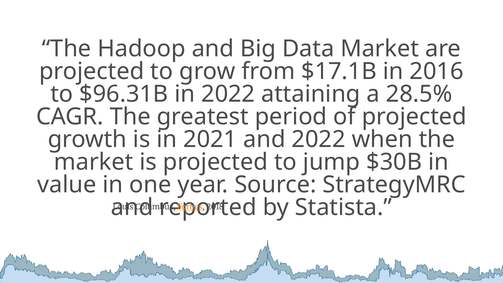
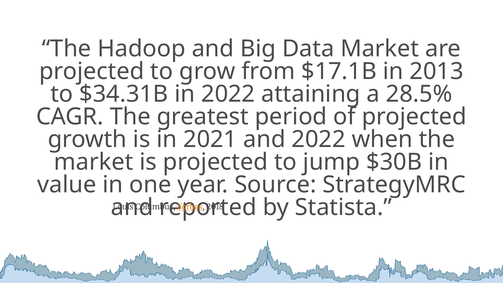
2016: 2016 -> 2013 (437, 71)
$96.31B: $96.31B -> $34.31B (124, 94)
